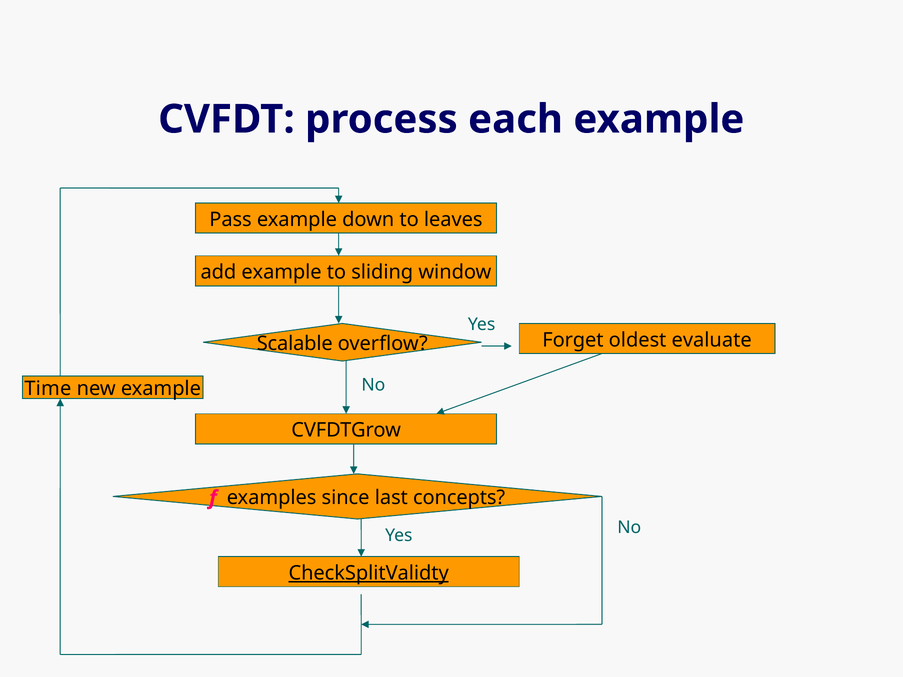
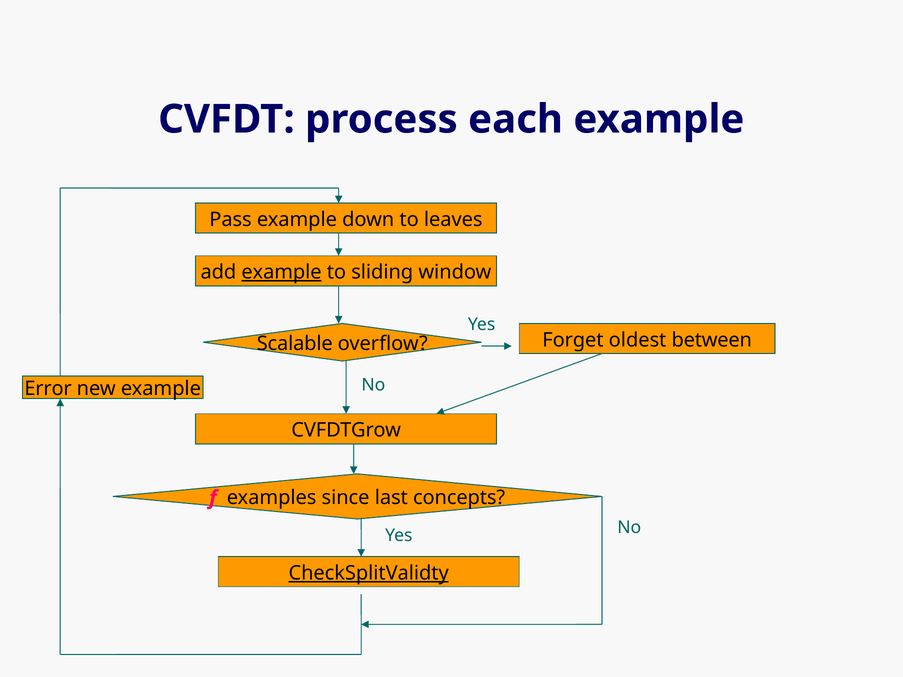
example underline: none -> present (282, 272)
evaluate: evaluate -> between (712, 340)
Time: Time -> Error (48, 389)
